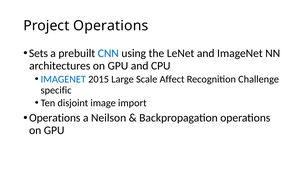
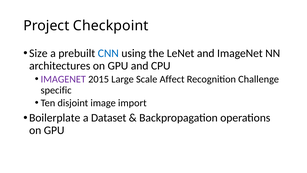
Project Operations: Operations -> Checkpoint (111, 26)
Sets: Sets -> Size (38, 53)
IMAGENET colour: blue -> purple (63, 79)
Operations: Operations -> Boilerplate (55, 118)
Neilson: Neilson -> Dataset (109, 118)
